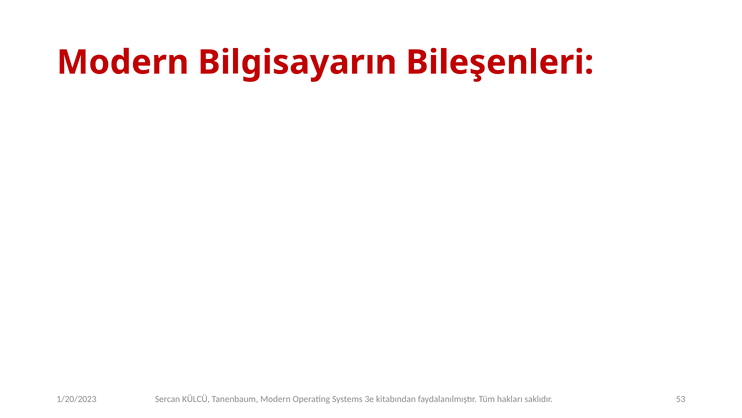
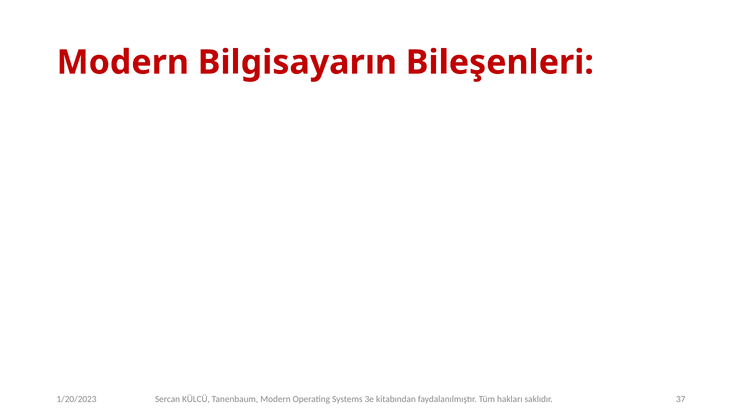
53: 53 -> 37 (681, 398)
